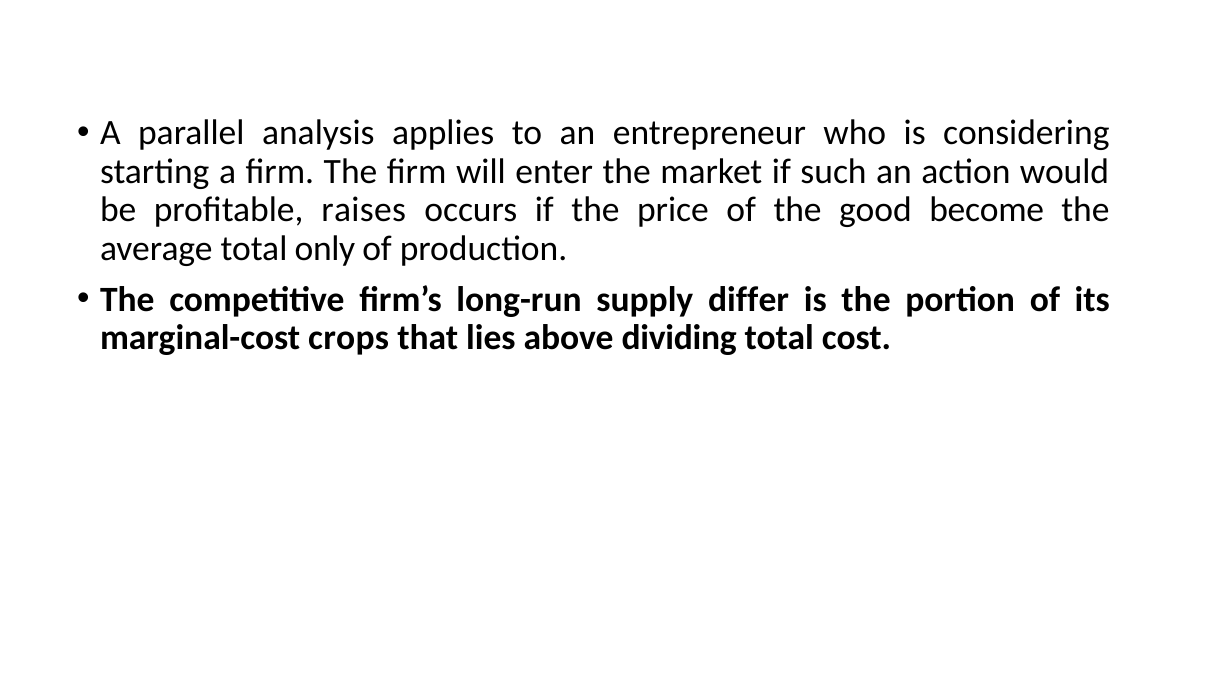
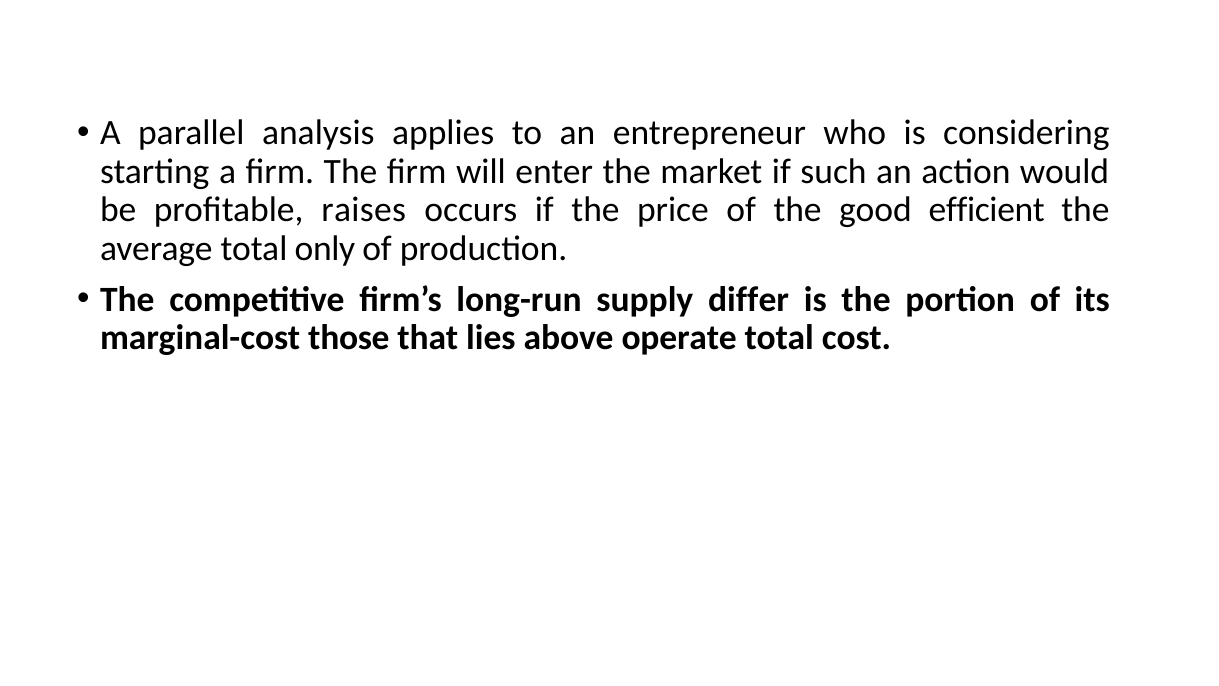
become: become -> efficient (987, 210)
crops: crops -> those (349, 338)
dividing: dividing -> operate (679, 338)
